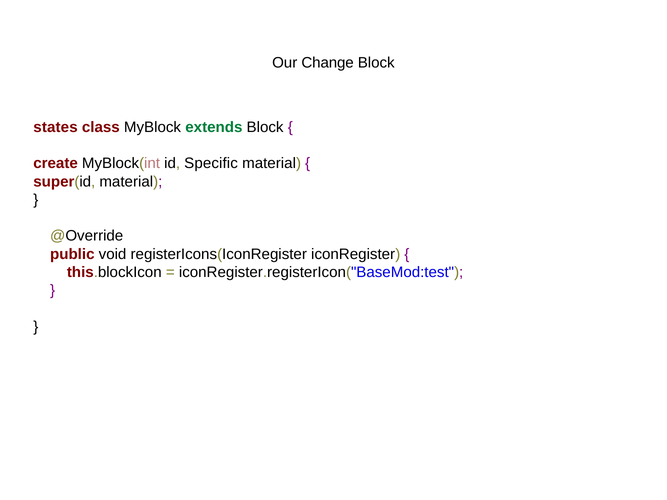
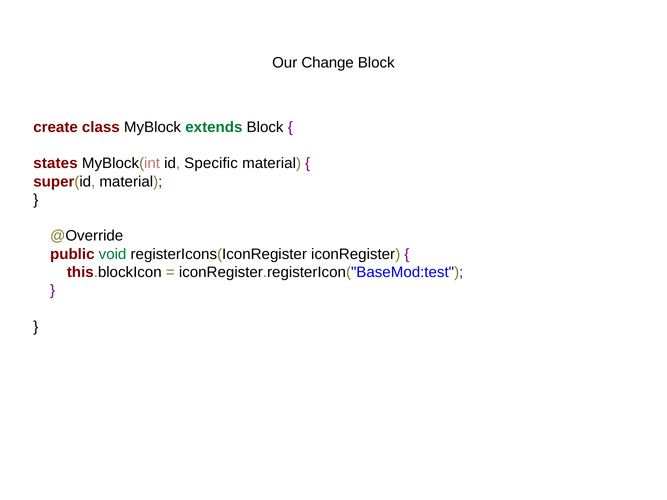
states: states -> create (56, 127)
create: create -> states (56, 163)
void colour: black -> green (113, 254)
